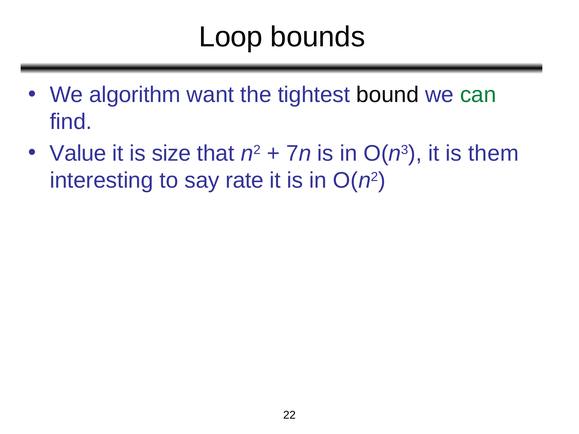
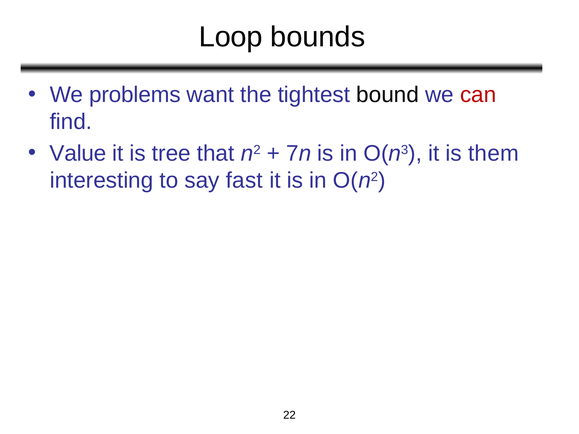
algorithm: algorithm -> problems (135, 95)
can colour: green -> red (478, 95)
size: size -> tree (171, 153)
rate: rate -> fast (244, 180)
